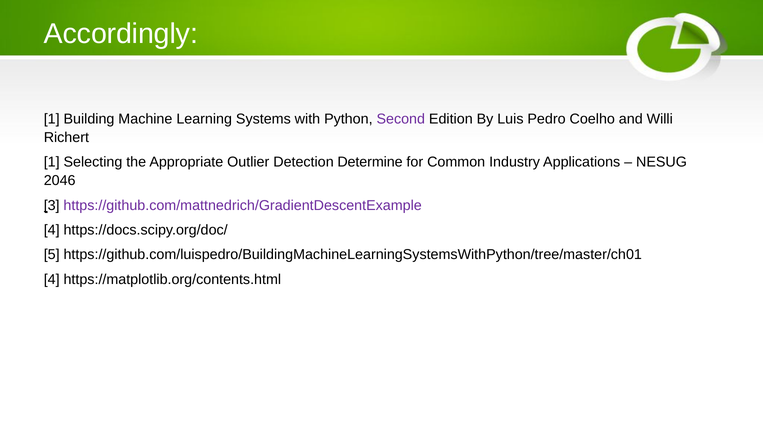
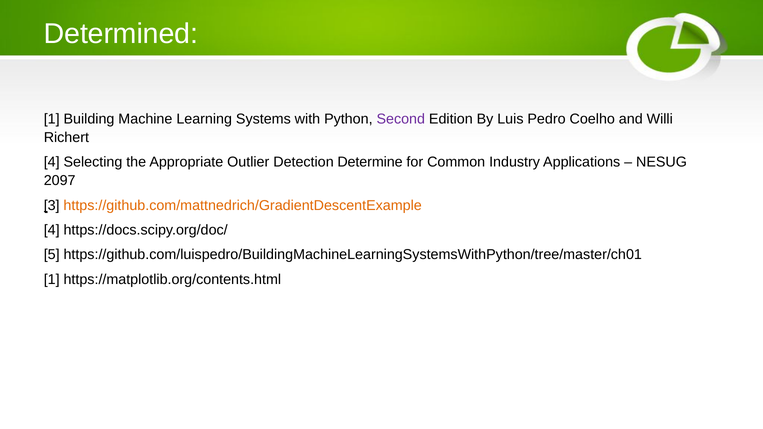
Accordingly: Accordingly -> Determined (121, 34)
1: 1 -> 4 (52, 162)
2046: 2046 -> 2097 (60, 181)
https://github.com/mattnedrich/GradientDescentExample colour: purple -> orange (243, 205)
4: 4 -> 1 (52, 280)
